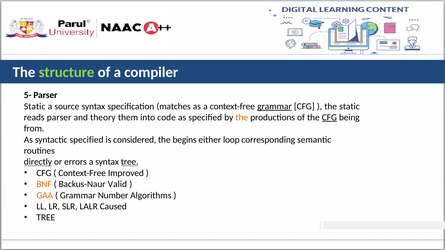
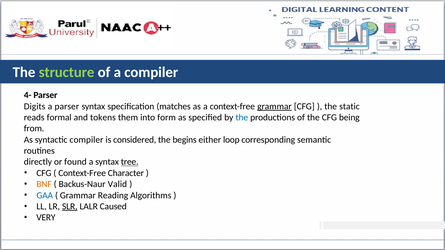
5-: 5- -> 4- (28, 95)
Static: Static -> Digits (35, 106)
a source: source -> parser (67, 106)
reads parser: parser -> formal (59, 118)
theory: theory -> tokens (103, 118)
code: code -> form (167, 118)
the colour: orange -> blue (242, 118)
CFG underline: present -> none (329, 118)
syntactic specified: specified -> compiler (86, 140)
directly underline: present -> none (38, 162)
errors: errors -> found (75, 162)
Improved: Improved -> Character (126, 173)
GAA colour: orange -> blue (45, 196)
Number: Number -> Reading (113, 196)
SLR underline: none -> present (70, 207)
TREE: TREE -> VERY (46, 218)
